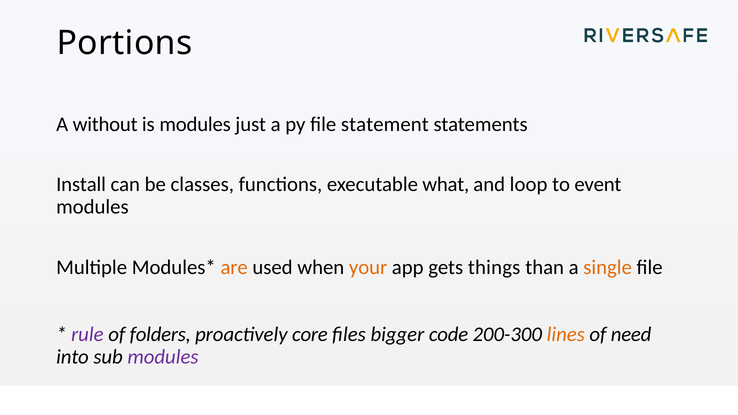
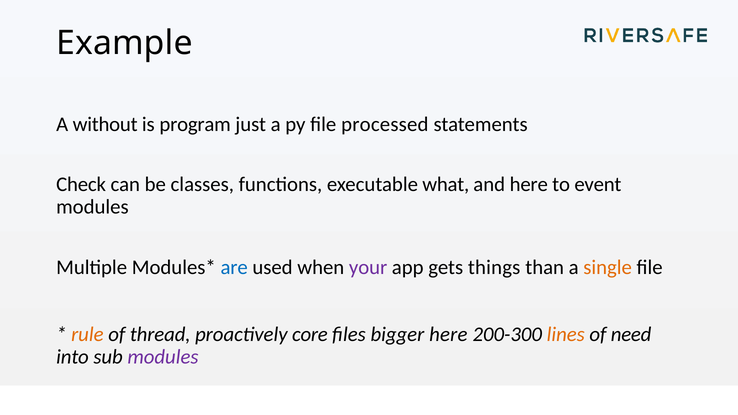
Portions: Portions -> Example (125, 43)
is modules: modules -> program (195, 124)
statement: statement -> processed (385, 124)
Install: Install -> Check (81, 185)
and loop: loop -> here (529, 185)
are colour: orange -> blue (234, 267)
your colour: orange -> purple (368, 267)
rule colour: purple -> orange (87, 335)
folders: folders -> thread (160, 335)
bigger code: code -> here (448, 335)
